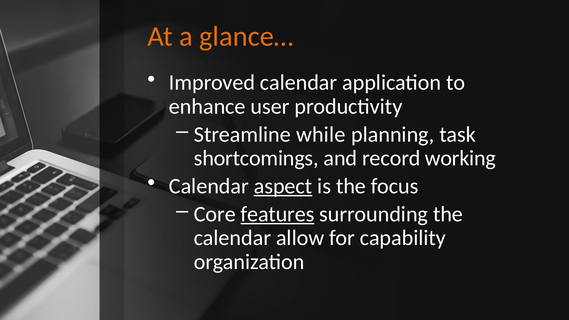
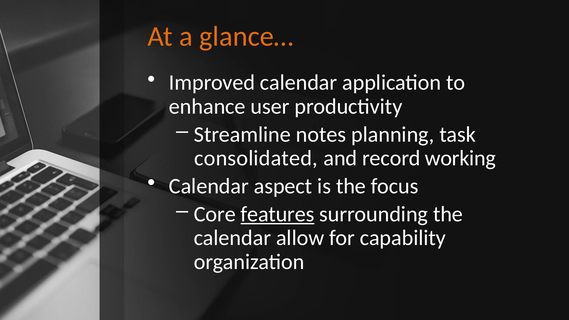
while: while -> notes (321, 134)
shortcomings: shortcomings -> consolidated (256, 158)
aspect underline: present -> none (283, 186)
